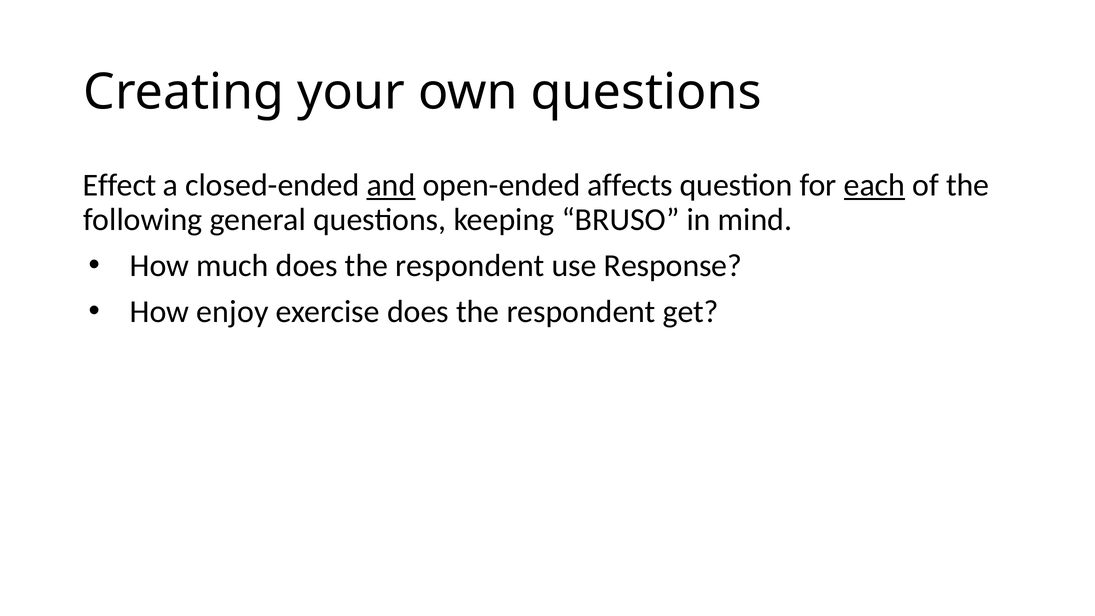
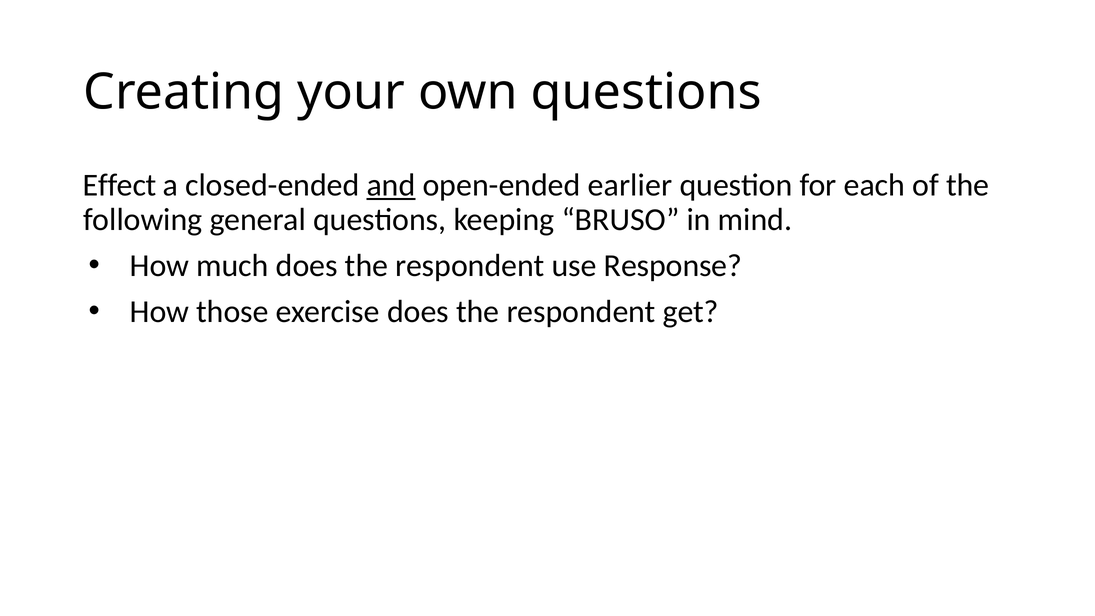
affects: affects -> earlier (630, 185)
each underline: present -> none (874, 185)
enjoy: enjoy -> those (232, 311)
